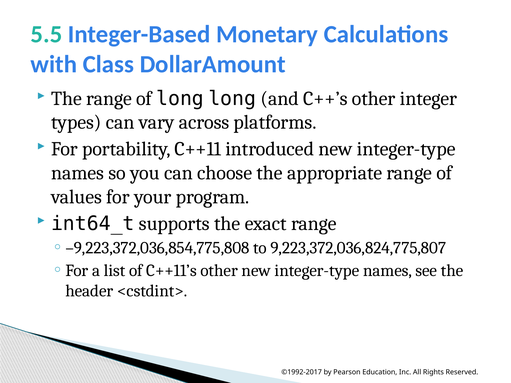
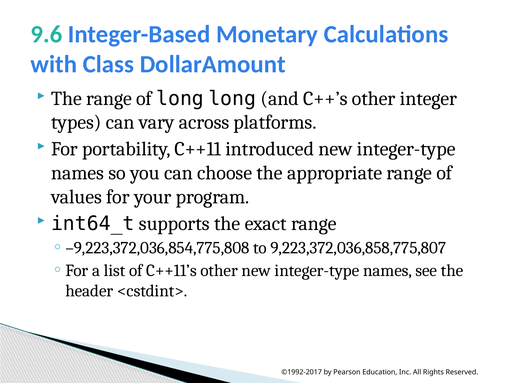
5.5: 5.5 -> 9.6 (46, 34)
9,223,372,036,824,775,807: 9,223,372,036,824,775,807 -> 9,223,372,036,858,775,807 (358, 248)
